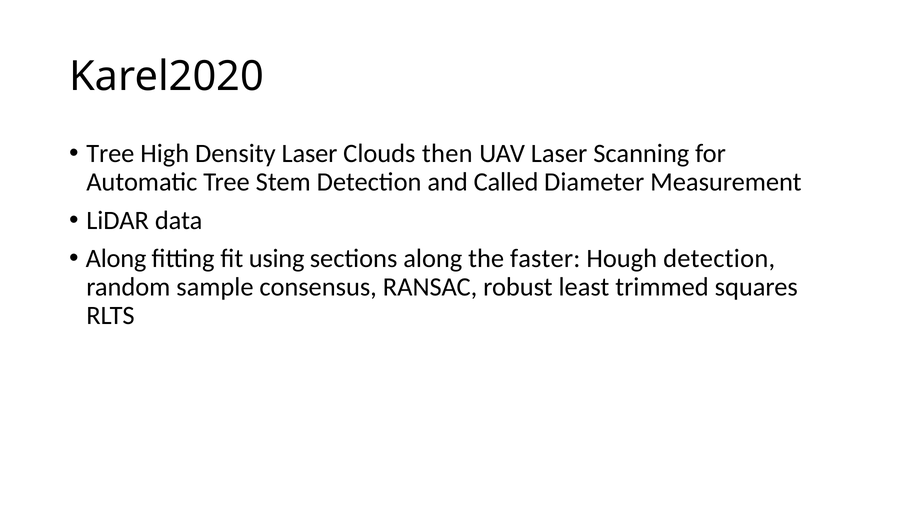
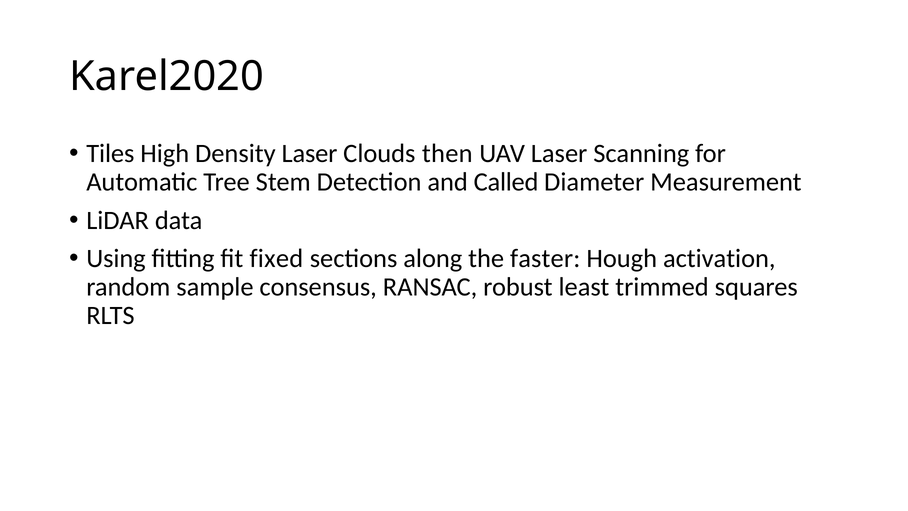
Tree: Tree -> Tiles (110, 154)
Along: Along -> Using (116, 258)
using: using -> fixed (276, 258)
Hough detection: detection -> activation (719, 258)
